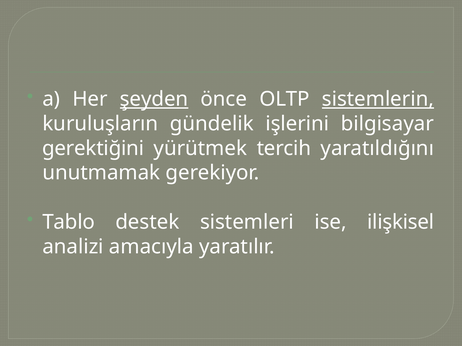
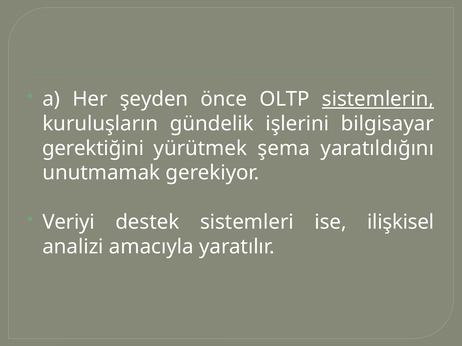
şeyden underline: present -> none (154, 99)
tercih: tercih -> şema (284, 149)
Tablo: Tablo -> Veriyi (69, 222)
